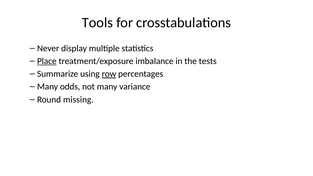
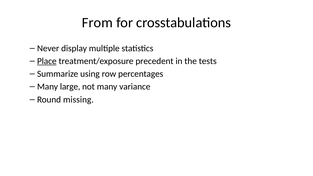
Tools: Tools -> From (97, 23)
imbalance: imbalance -> precedent (154, 61)
row underline: present -> none (109, 74)
odds: odds -> large (70, 87)
